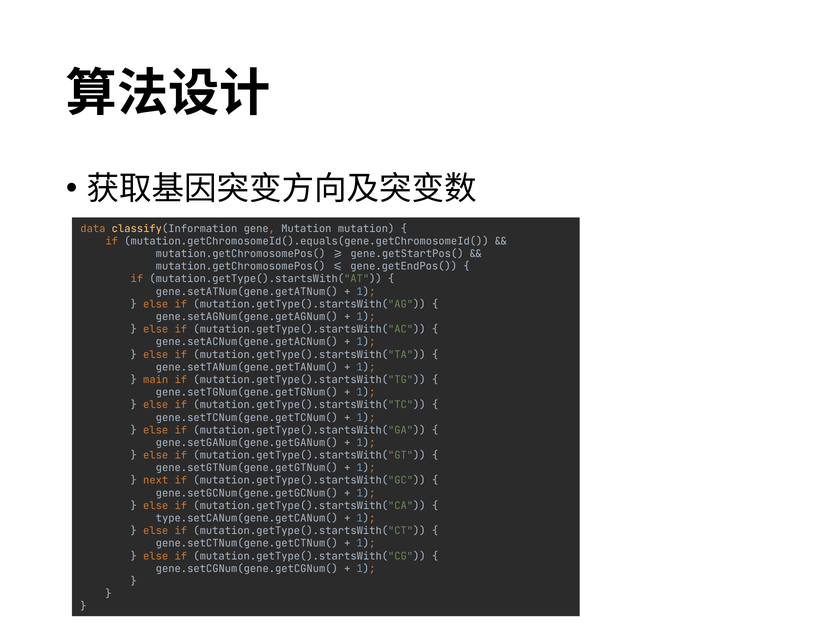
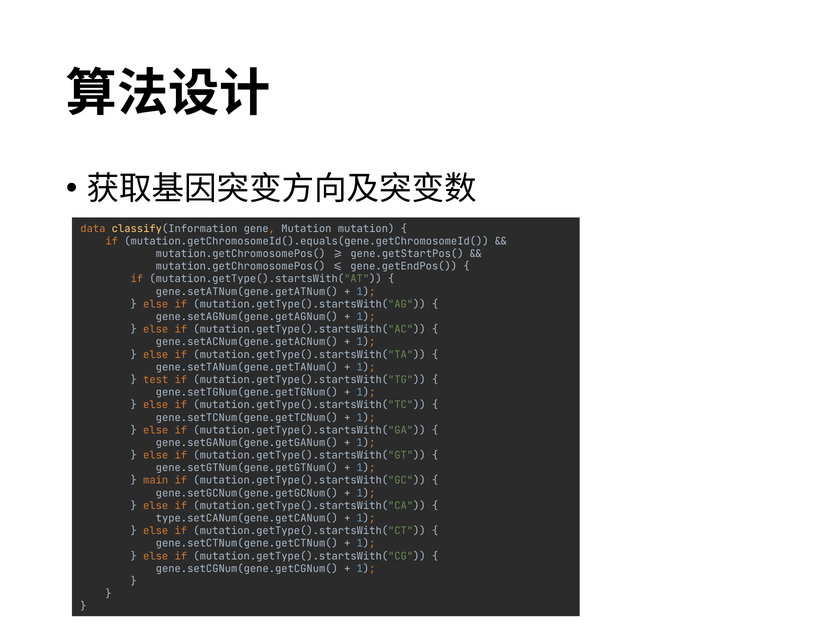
main: main -> test (156, 380)
next: next -> main (156, 480)
